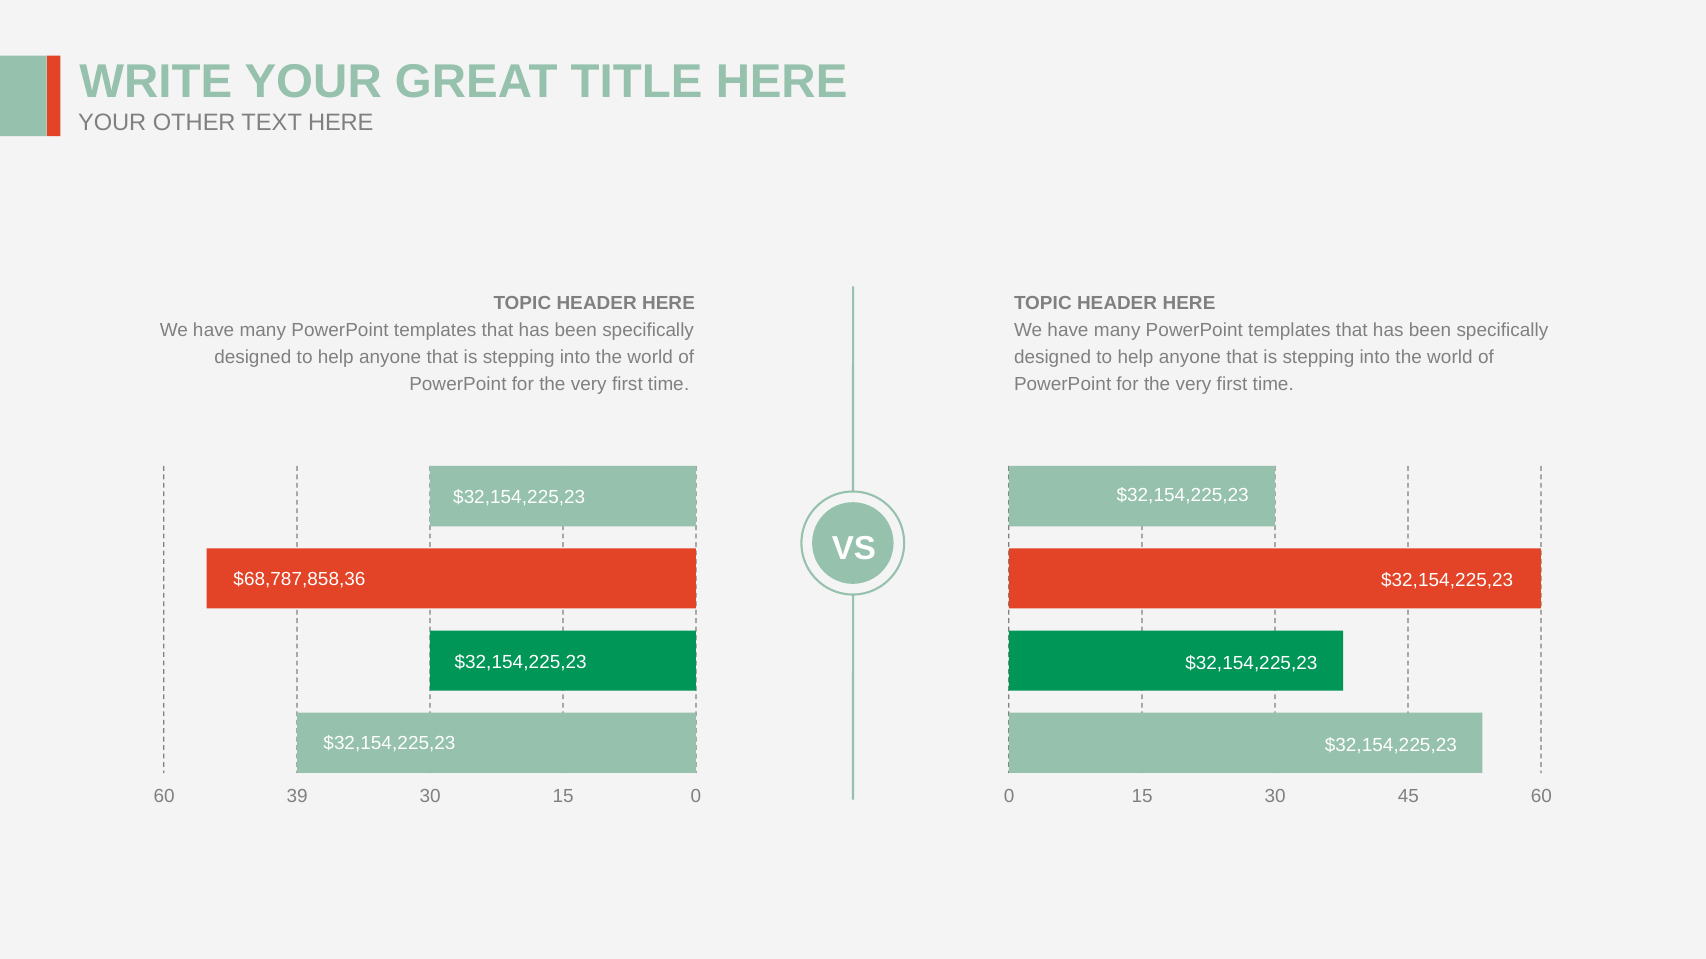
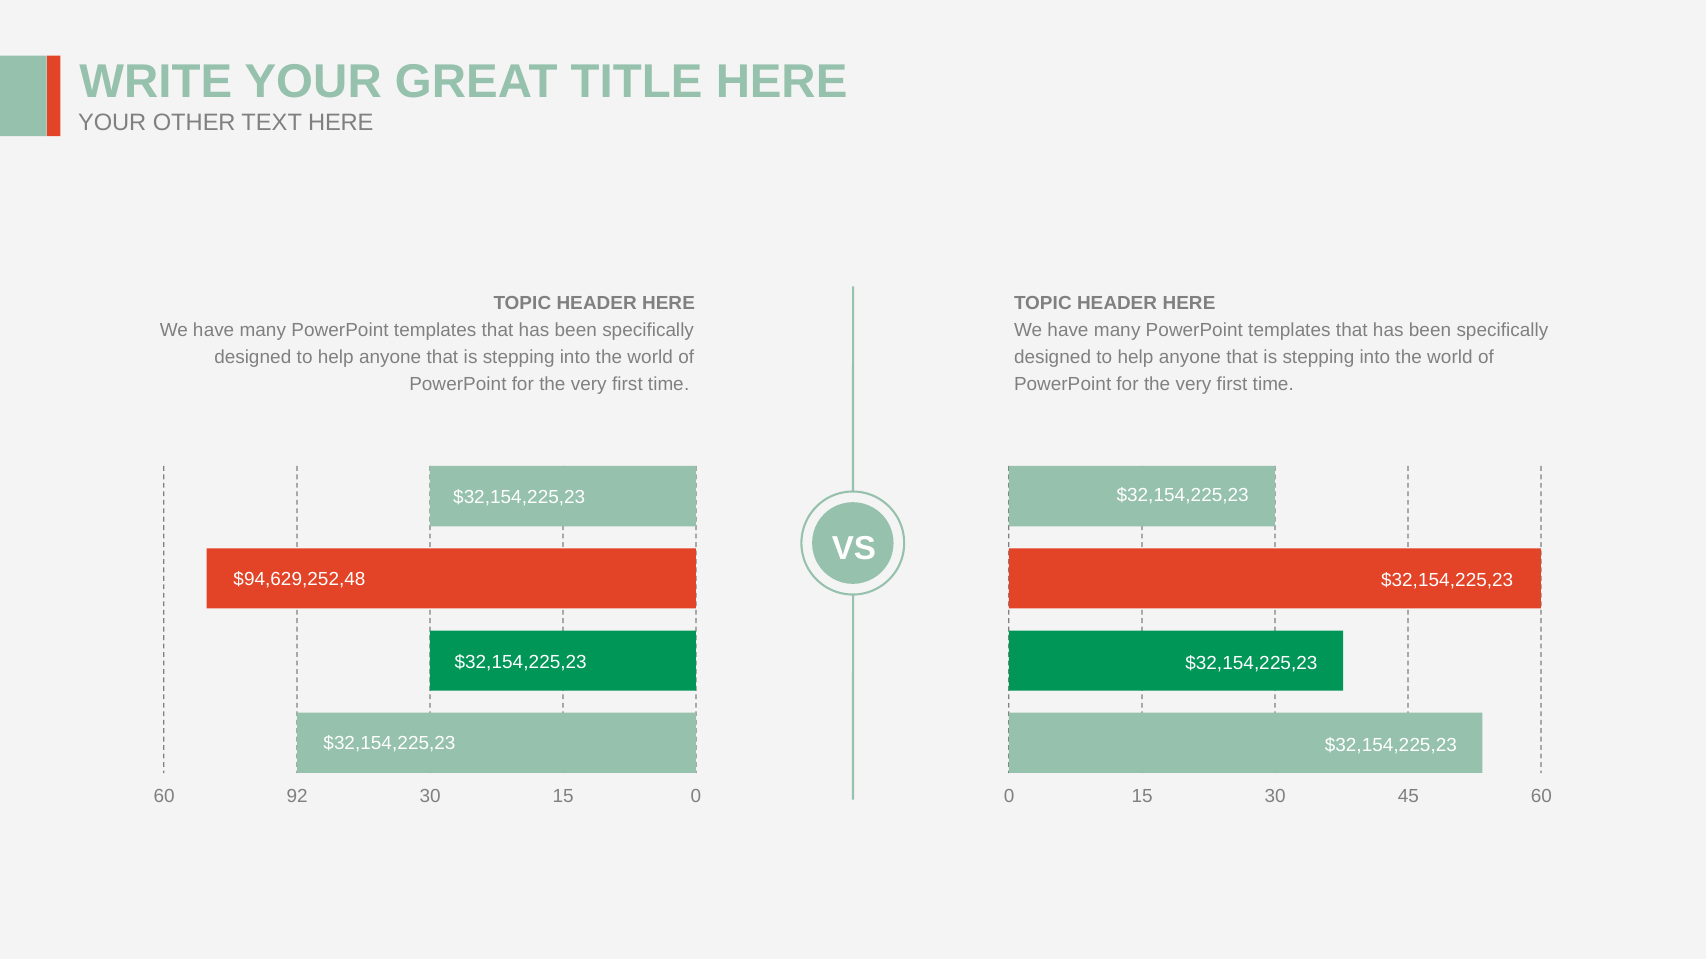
$68,787,858,36: $68,787,858,36 -> $94,629,252,48 (299, 579)
39: 39 -> 92 (297, 796)
